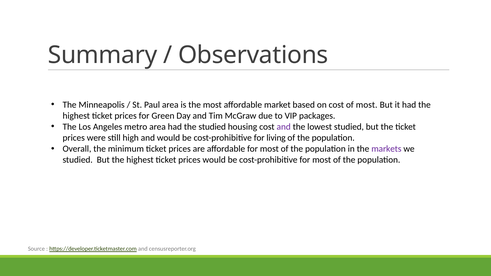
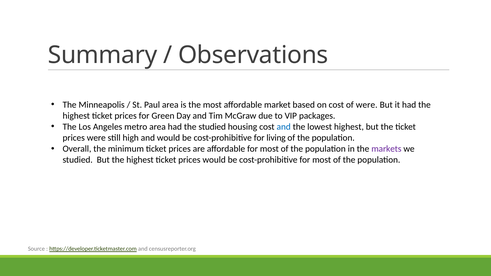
of most: most -> were (367, 105)
and colour: purple -> blue (284, 127)
lowest studied: studied -> highest (349, 127)
